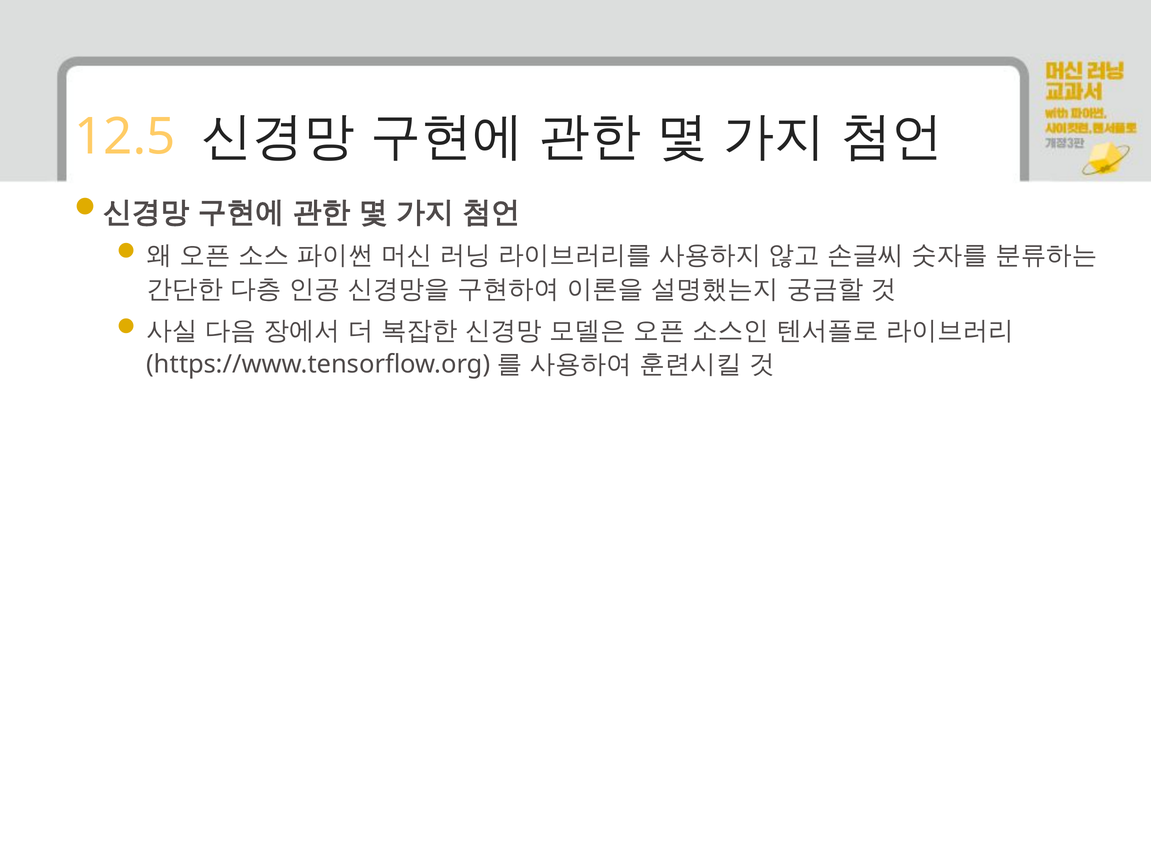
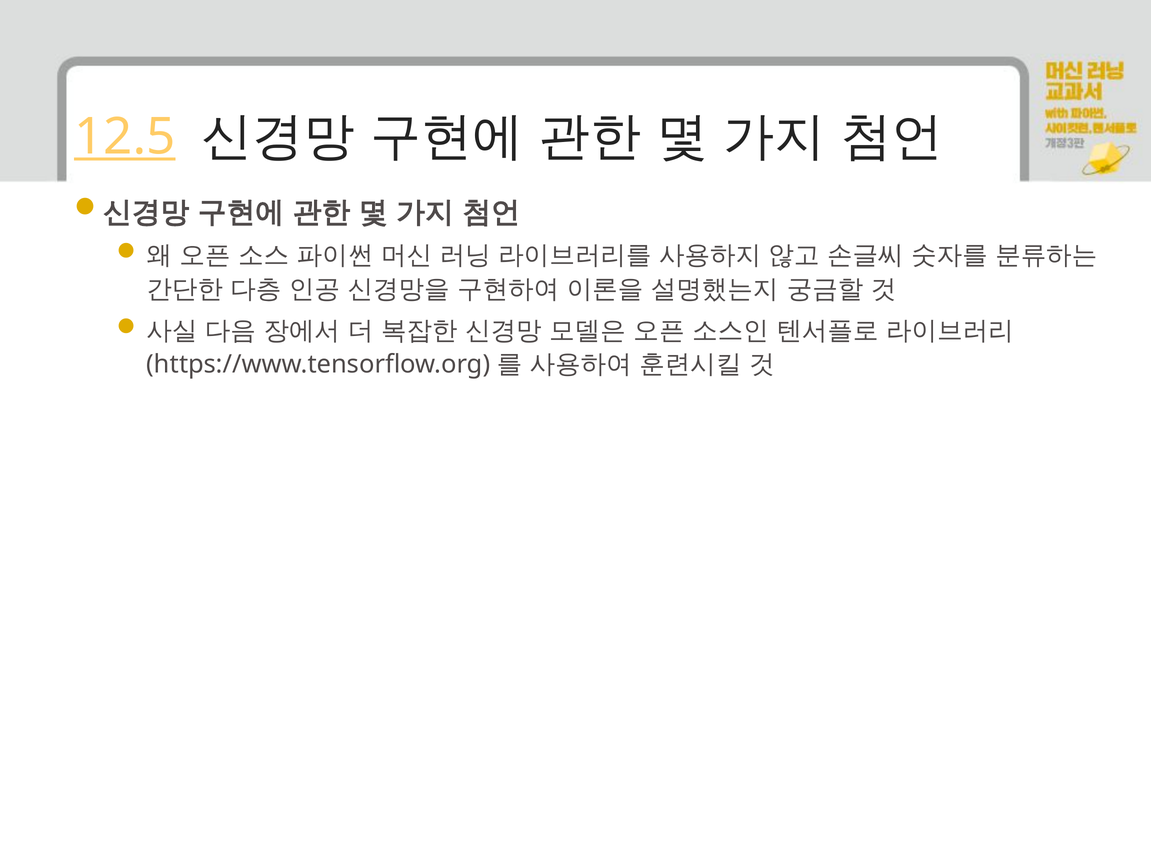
12.5 underline: none -> present (125, 137)
